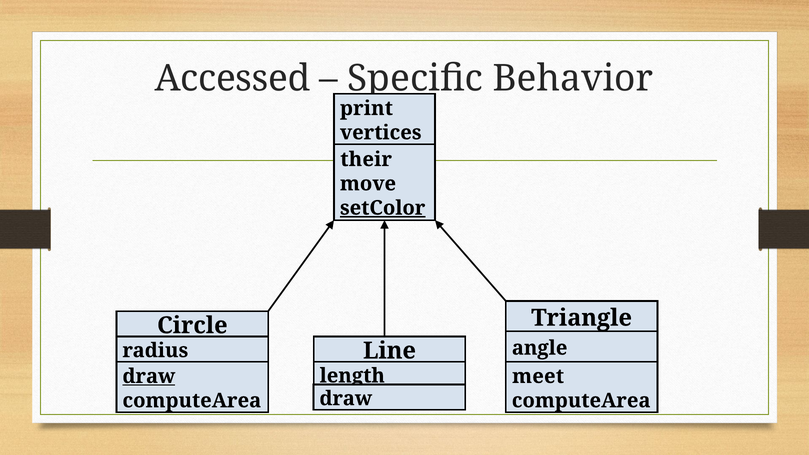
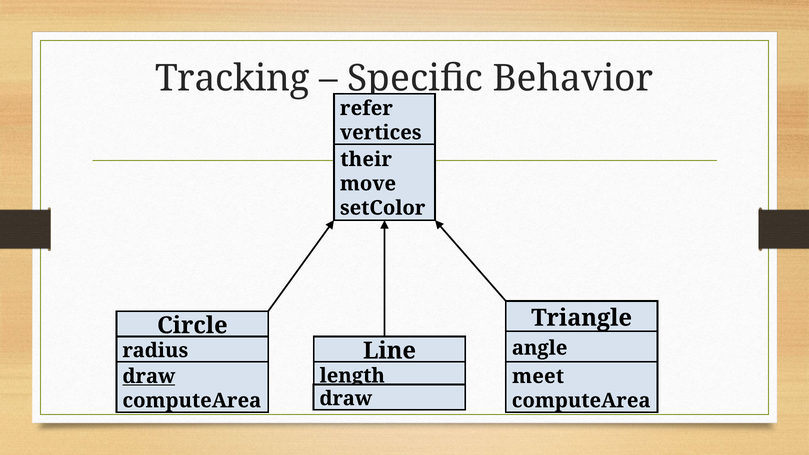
Accessed: Accessed -> Tracking (232, 78)
print: print -> refer (366, 108)
setColor underline: present -> none (383, 208)
